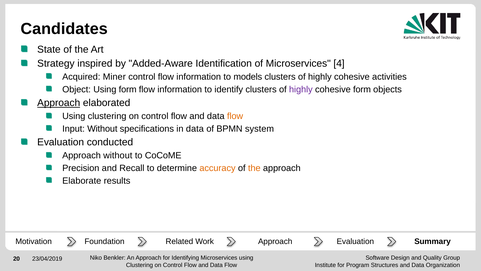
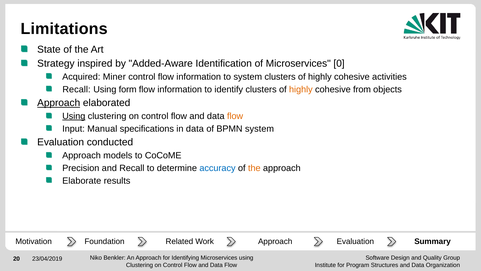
Candidates: Candidates -> Limitations (64, 29)
4: 4 -> 0 (339, 64)
to models: models -> system (248, 77)
Object: Object -> Recall (77, 89)
highly colour: purple -> orange (301, 89)
cohesive form: form -> from (362, 89)
Using underline: none -> present (74, 116)
Input Without: Without -> Manual (102, 129)
Approach without: without -> models (118, 155)
accuracy colour: orange -> blue (217, 168)
